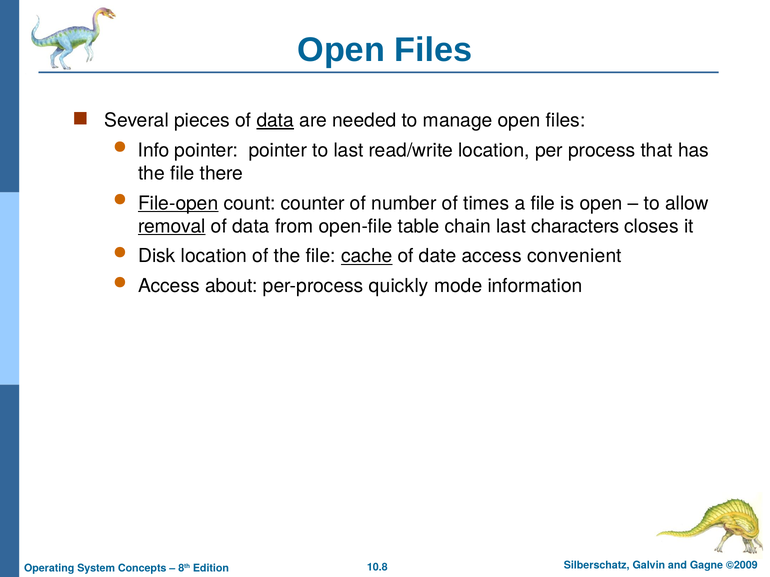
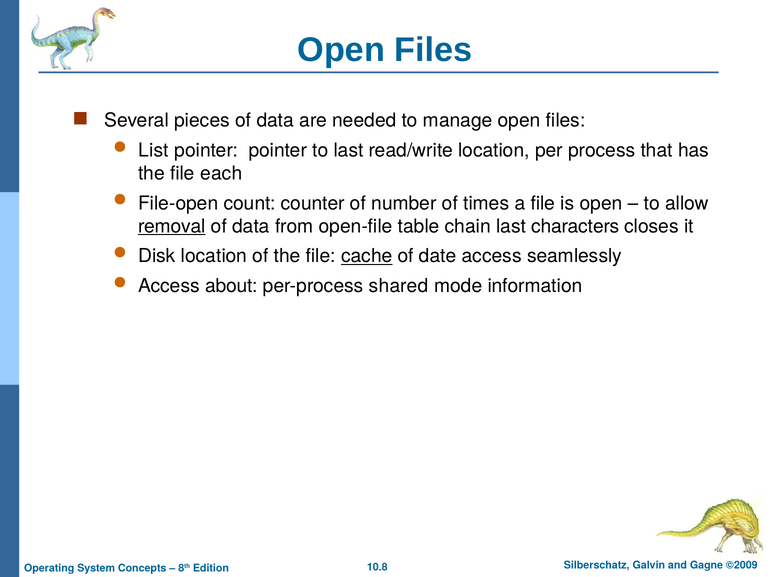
data underline: present -> none (275, 121)
Info: Info -> List (154, 150)
there: there -> each (221, 174)
File-open underline: present -> none (178, 203)
convenient: convenient -> seamlessly (575, 256)
quickly: quickly -> shared (399, 286)
